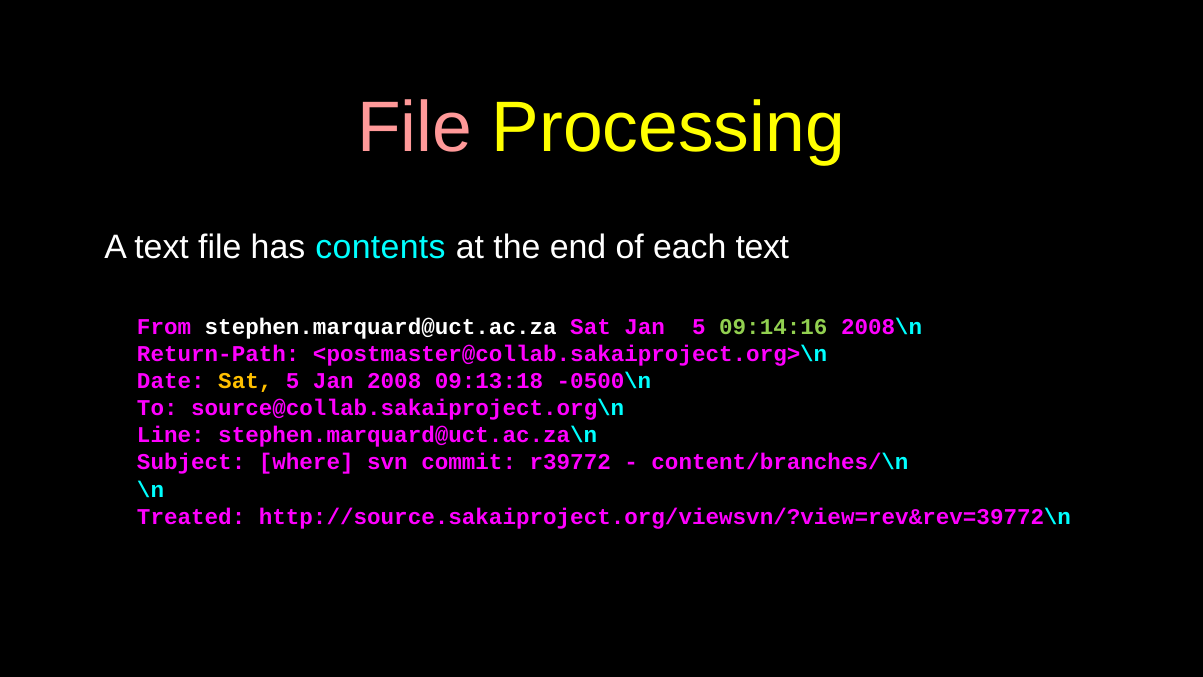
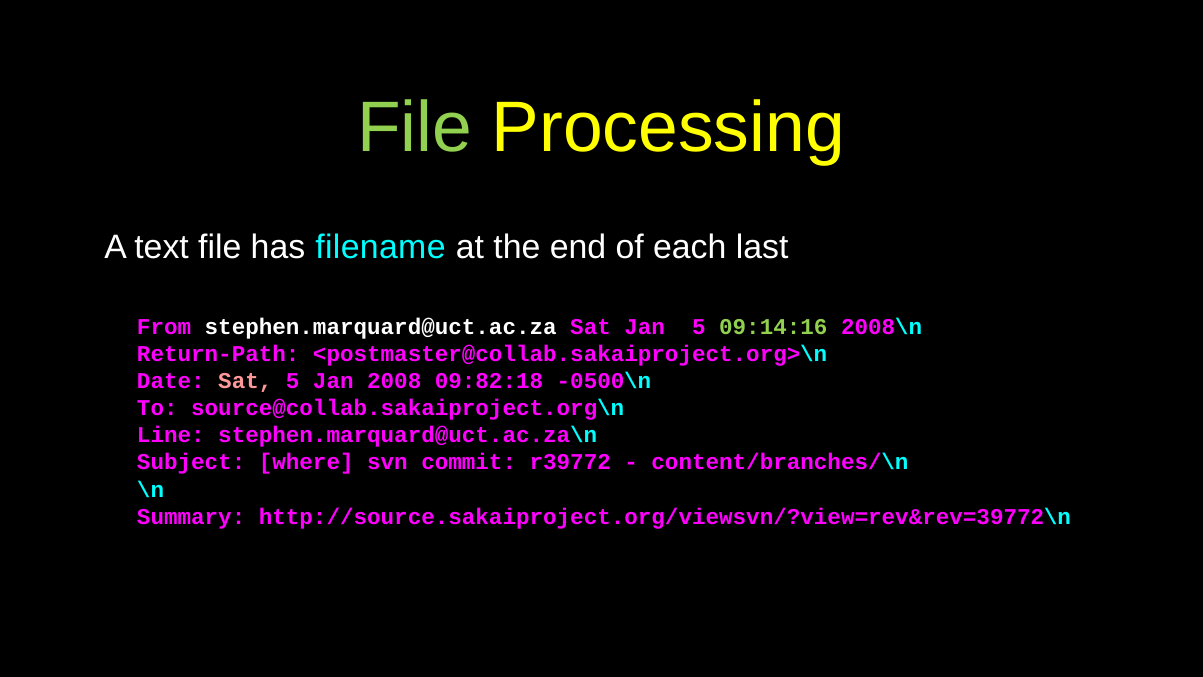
File colour: pink -> light green (414, 128)
contents: contents -> filename (380, 247)
each text: text -> last (762, 247)
Sat colour: yellow -> pink (245, 381)
09:13:18: 09:13:18 -> 09:82:18 (489, 381)
Treated: Treated -> Summary (191, 516)
